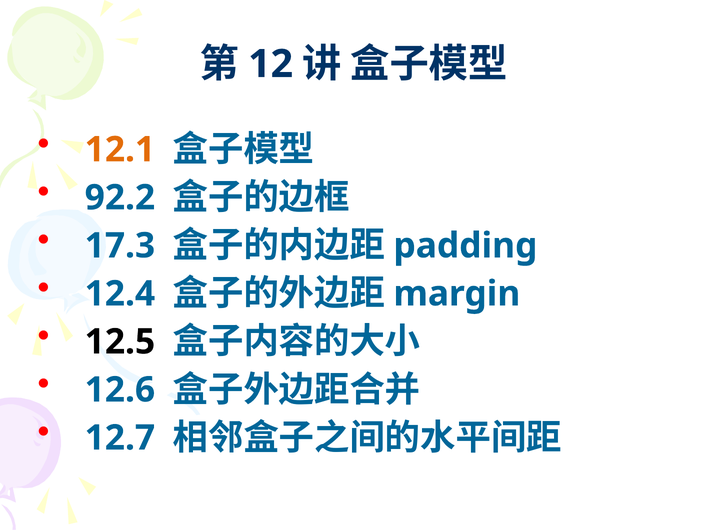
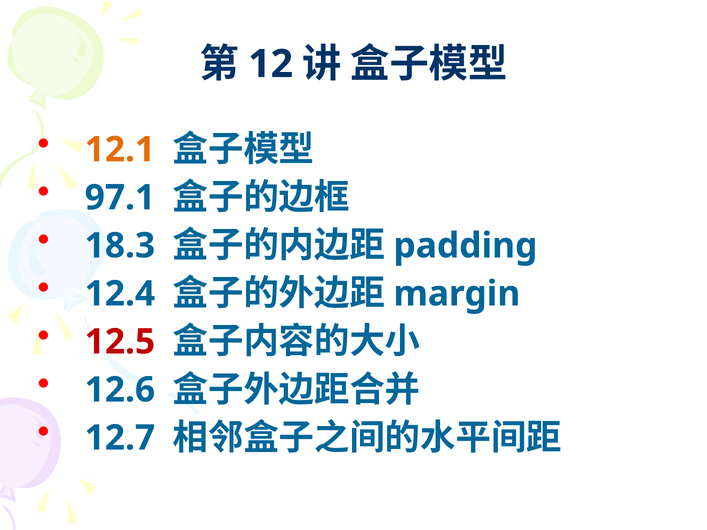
92.2: 92.2 -> 97.1 (120, 198)
17.3: 17.3 -> 18.3 (120, 246)
12.5 colour: black -> red (120, 342)
